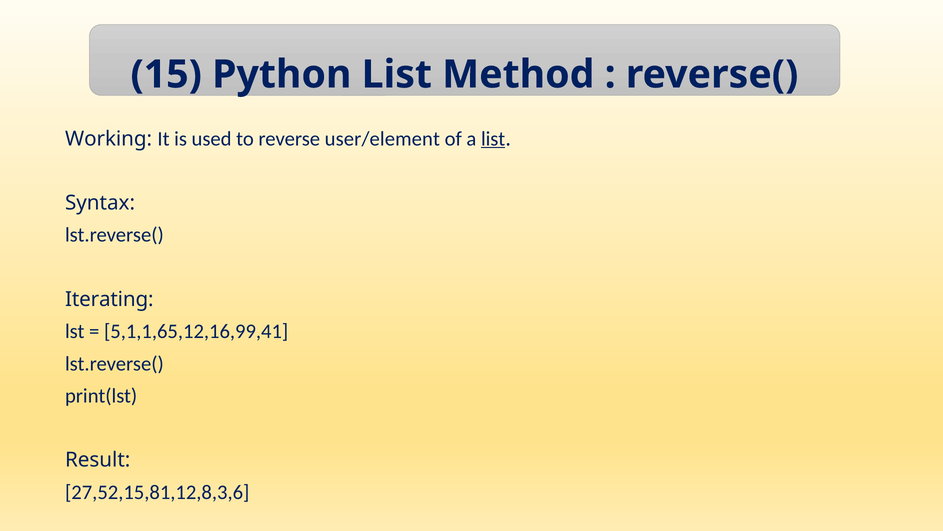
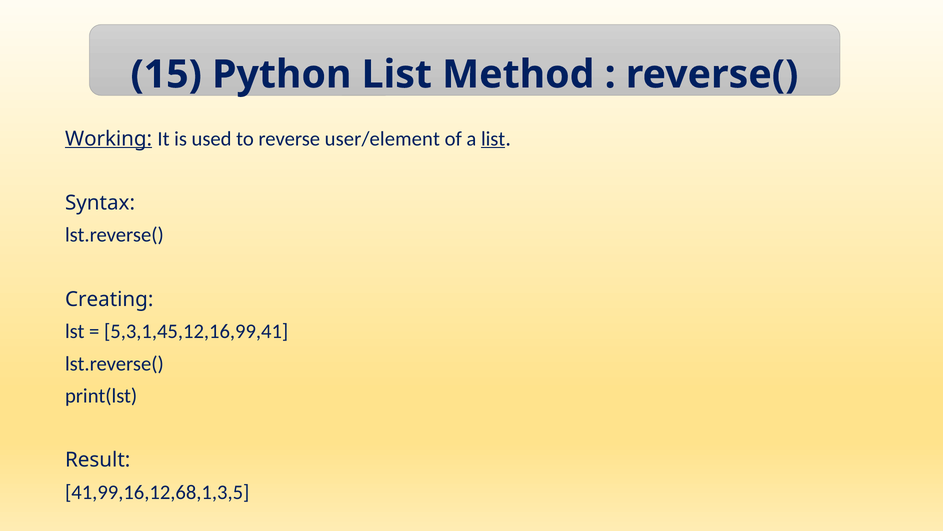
Working underline: none -> present (109, 139)
Iterating: Iterating -> Creating (109, 299)
5,1,1,65,12,16,99,41: 5,1,1,65,12,16,99,41 -> 5,3,1,45,12,16,99,41 (196, 331)
27,52,15,81,12,8,3,6: 27,52,15,81,12,8,3,6 -> 41,99,16,12,68,1,3,5 (157, 492)
